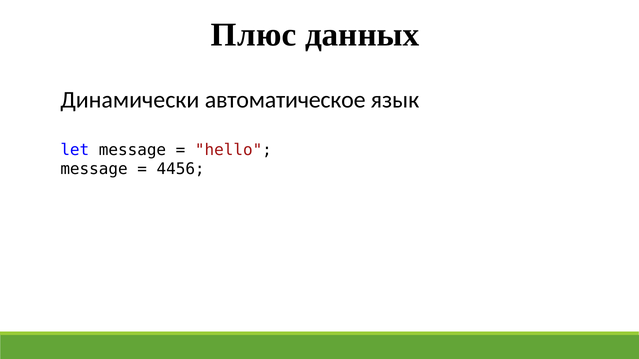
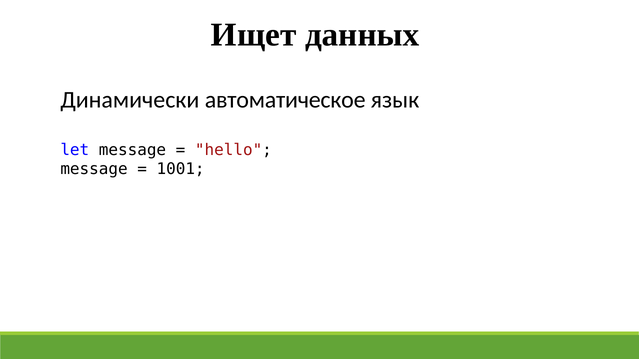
Плюс: Плюс -> Ищет (254, 35)
4456: 4456 -> 1001 (181, 169)
